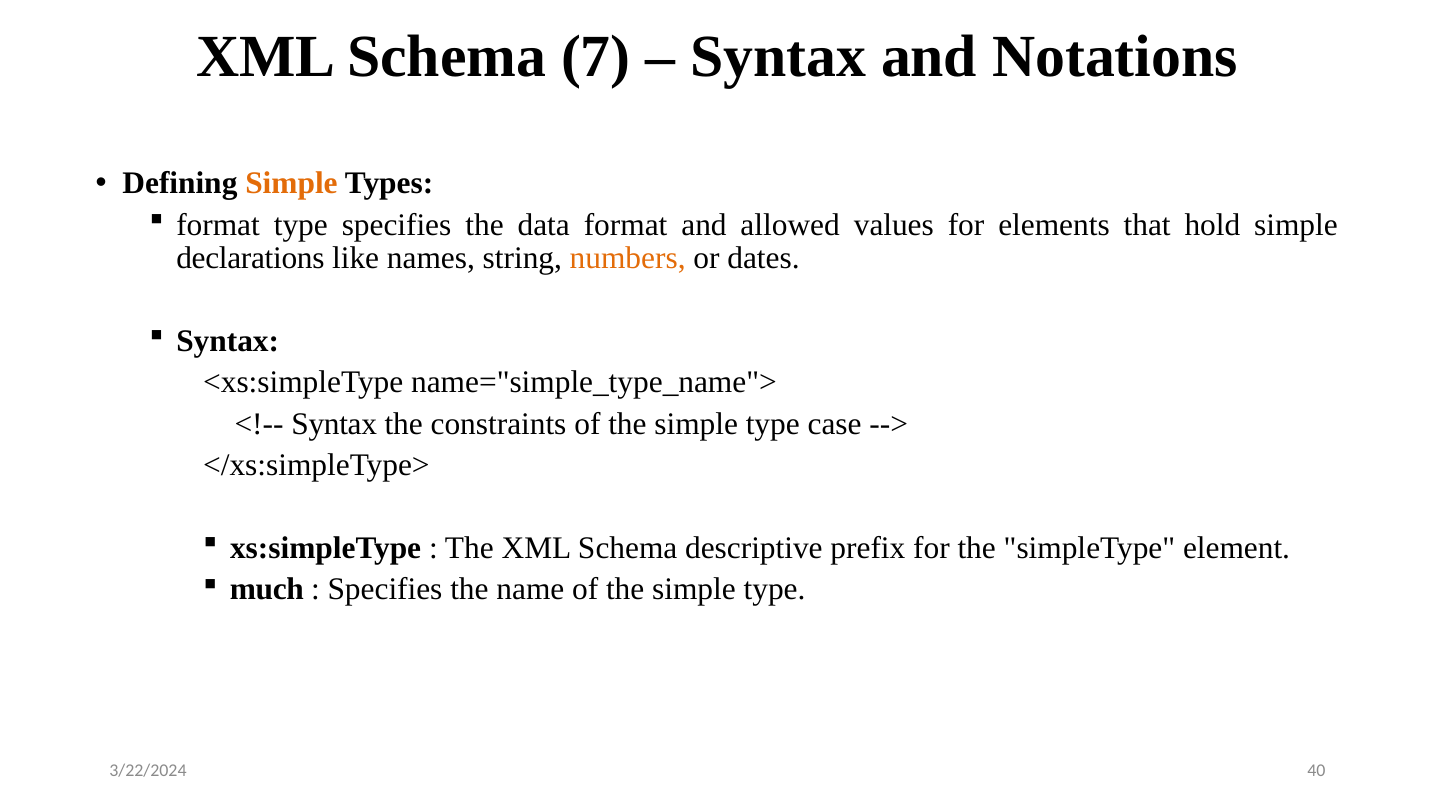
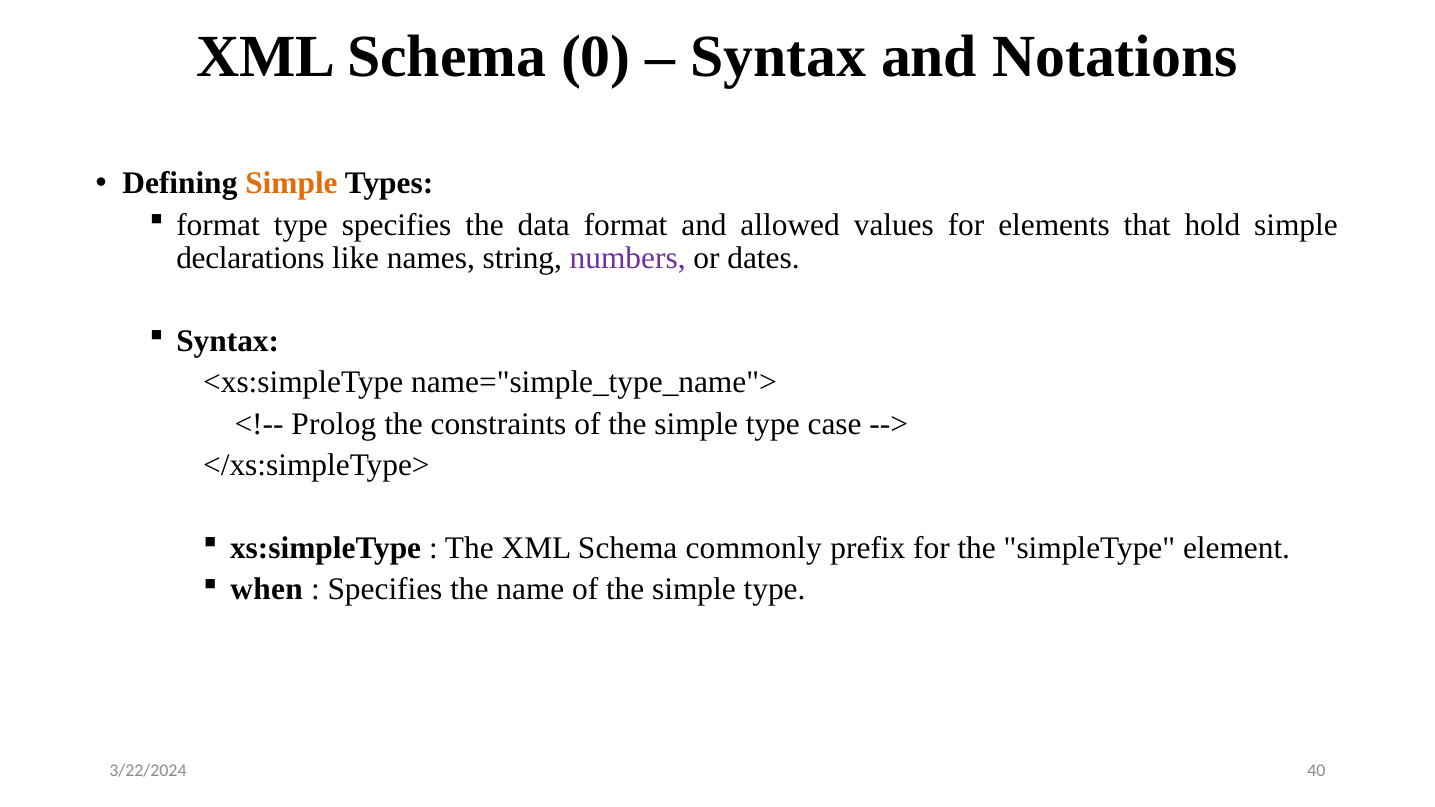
7: 7 -> 0 (596, 57)
numbers colour: orange -> purple (628, 259)
Syntax: Syntax -> Prolog (334, 424)
descriptive: descriptive -> commonly (754, 548)
much: much -> when (267, 589)
